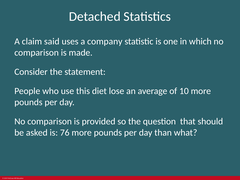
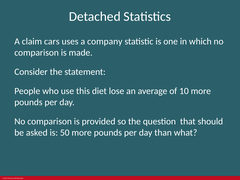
said: said -> cars (52, 41)
76: 76 -> 50 (65, 133)
